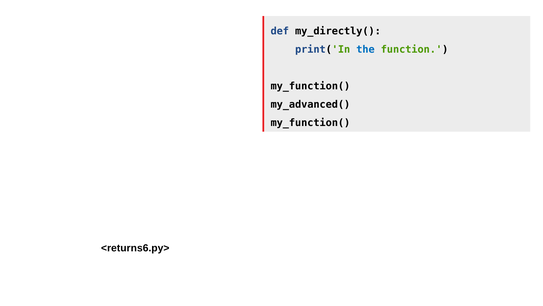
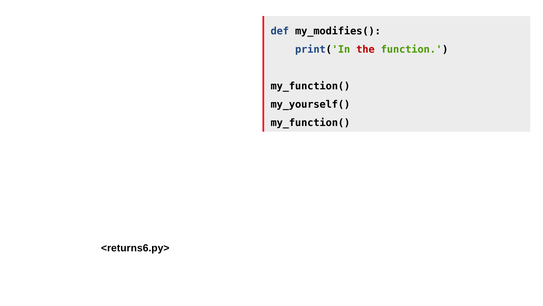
my_directly(: my_directly( -> my_modifies( (338, 31)
the colour: blue -> red (365, 49)
my_advanced(: my_advanced( -> my_yourself( (310, 104)
